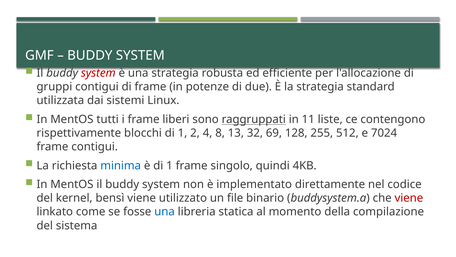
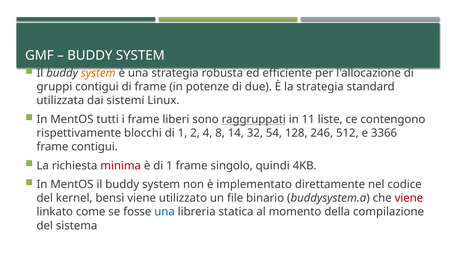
system colour: red -> orange (98, 73)
13: 13 -> 14 (236, 133)
69: 69 -> 54 (274, 133)
255: 255 -> 246 (322, 133)
7024: 7024 -> 3366 (384, 133)
minima colour: blue -> red (121, 165)
